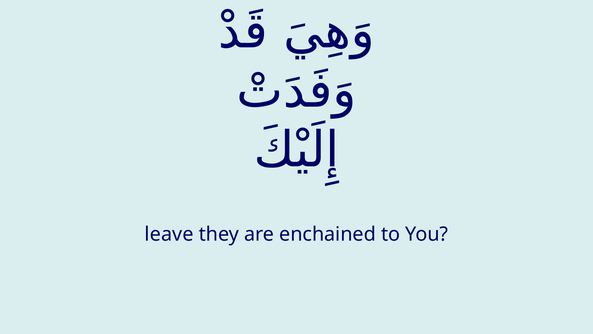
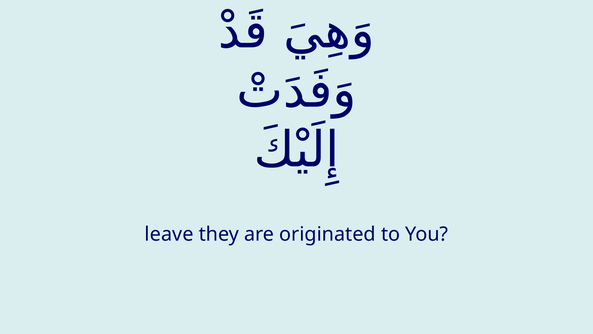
enchained: enchained -> originated (328, 234)
